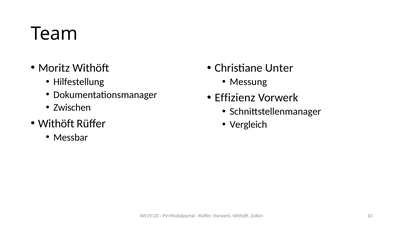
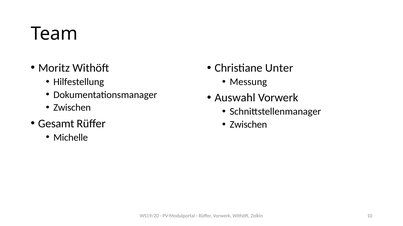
Effizienz: Effizienz -> Auswahl (235, 98)
Withöft: Withöft -> Gesamt (56, 124)
Vergleich: Vergleich -> Zwischen (248, 125)
Messbar: Messbar -> Michelle (71, 138)
